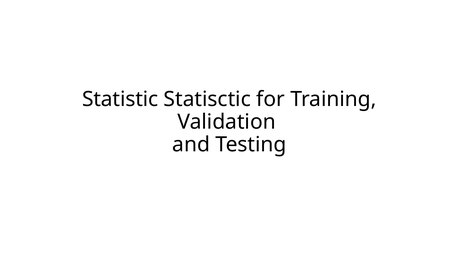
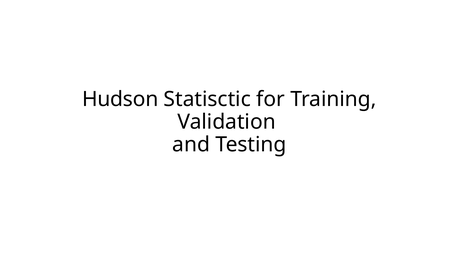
Statistic: Statistic -> Hudson (120, 99)
